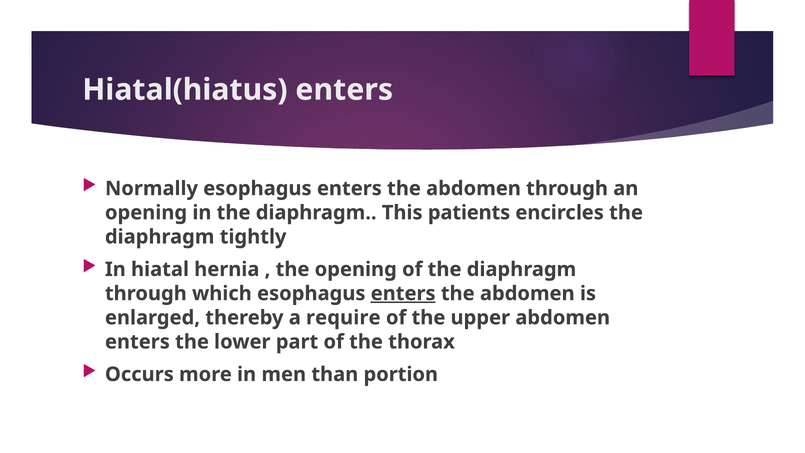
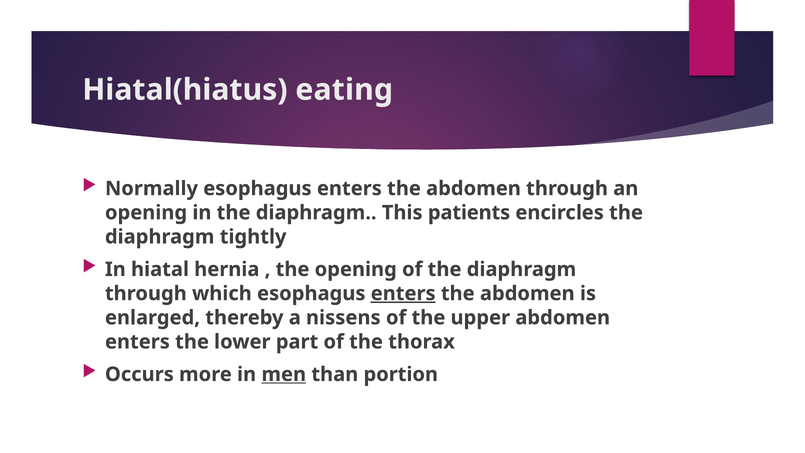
Hiatal(hiatus enters: enters -> eating (344, 90)
require: require -> nissens (343, 318)
men underline: none -> present (284, 374)
